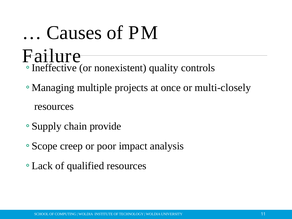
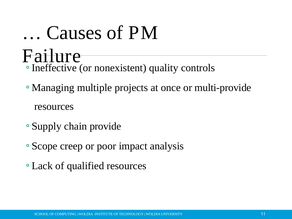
multi-closely: multi-closely -> multi-provide (223, 88)
